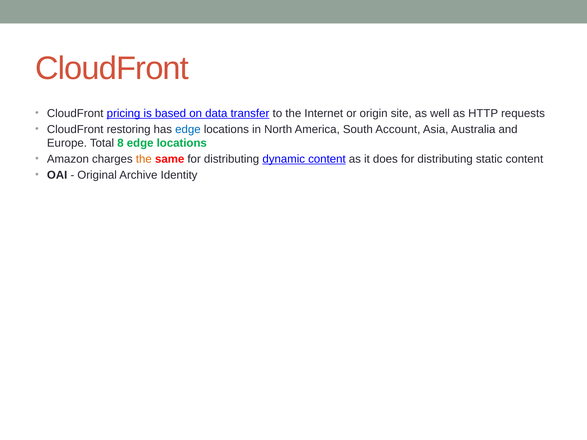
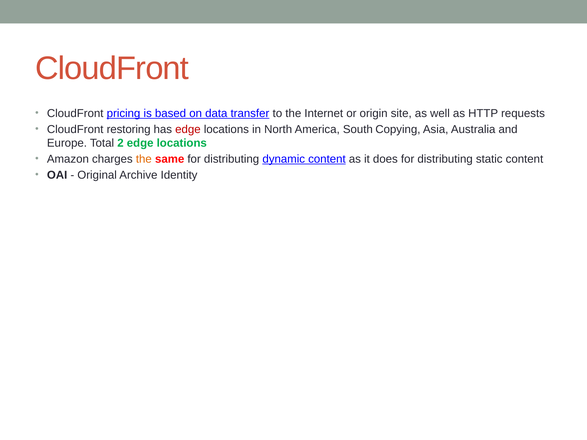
edge colour: blue -> red (188, 129)
Account: Account -> Copying (398, 129)
8: 8 -> 2 (120, 143)
